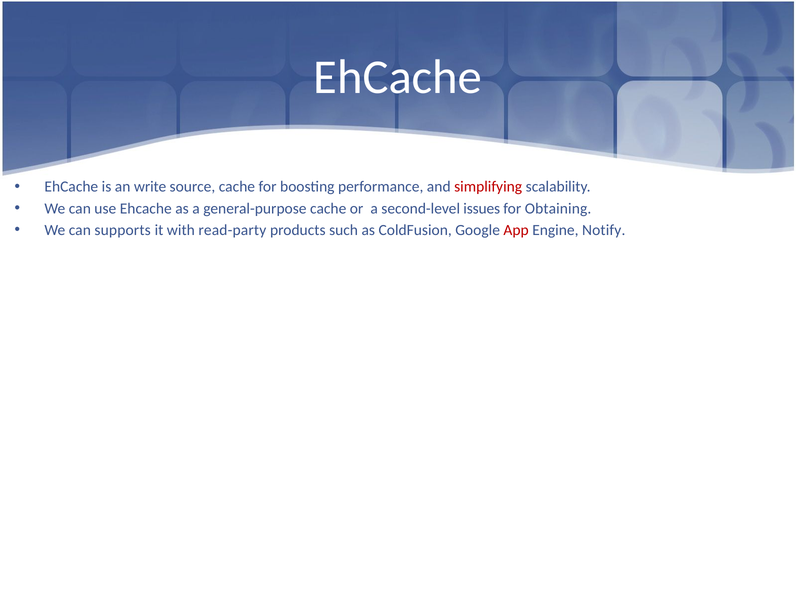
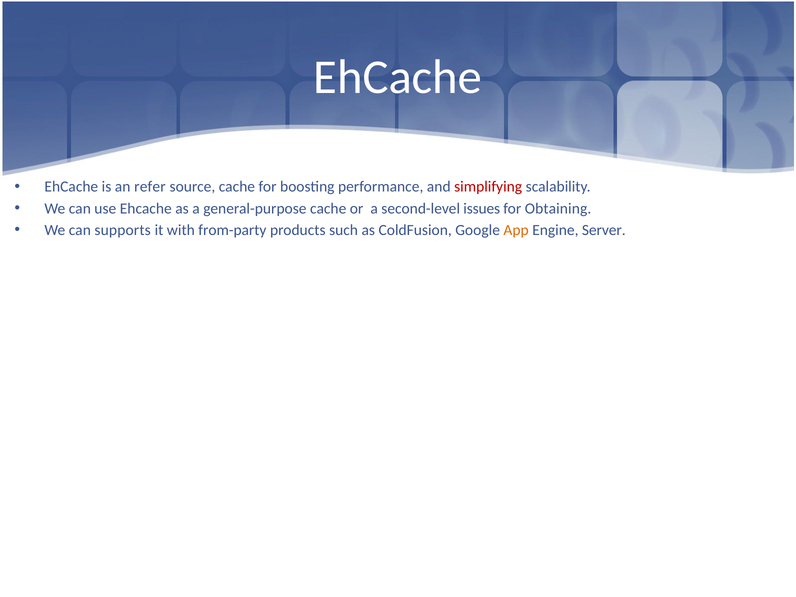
write: write -> refer (150, 187)
read-party: read-party -> from-party (232, 230)
App colour: red -> orange (516, 230)
Notify: Notify -> Server (604, 230)
